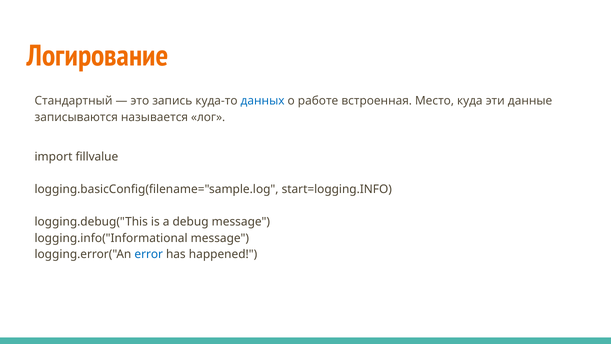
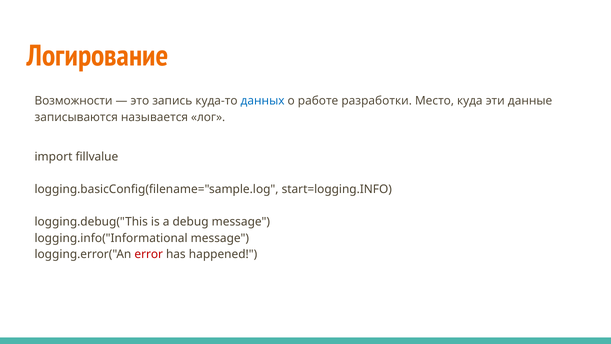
Стандартный: Стандартный -> Возможности (74, 101)
встроенная: встроенная -> разработки (377, 101)
error colour: blue -> red (149, 254)
